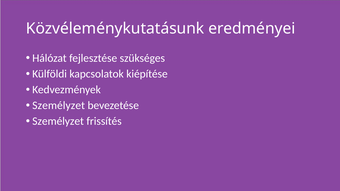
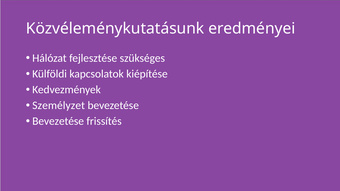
Személyzet: Személyzet -> Bevezetése (58, 121)
